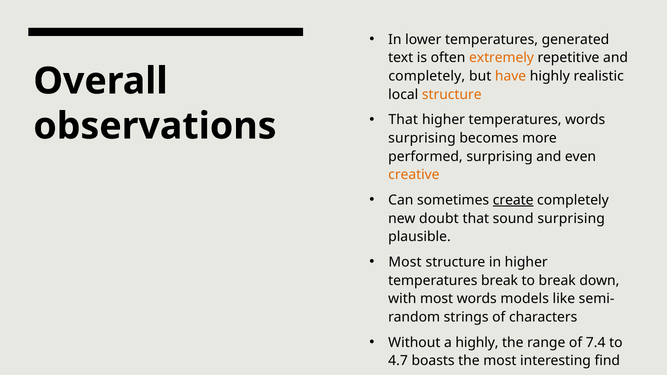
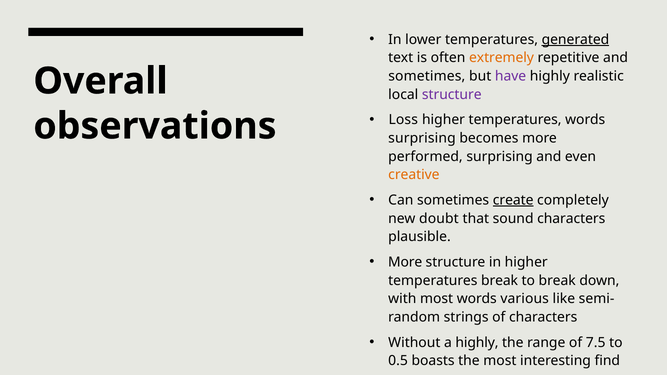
generated underline: none -> present (575, 40)
completely: completely -> sometimes (427, 76)
have colour: orange -> purple (511, 76)
structure colour: orange -> purple (452, 95)
That: That -> Loss (403, 120)
sound surprising: surprising -> characters (571, 219)
Most: Most -> More (405, 262)
models: models -> various (525, 299)
7.4: 7.4 -> 7.5 (596, 343)
4.7: 4.7 -> 0.5 (398, 361)
